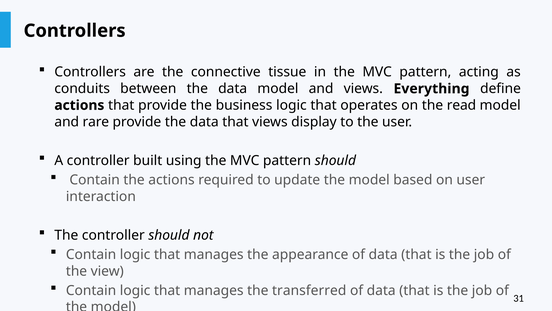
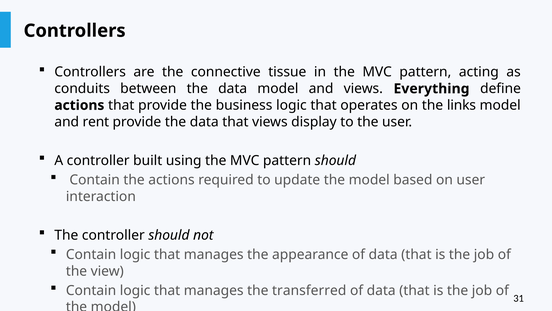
read: read -> links (461, 105)
rare: rare -> rent (96, 122)
